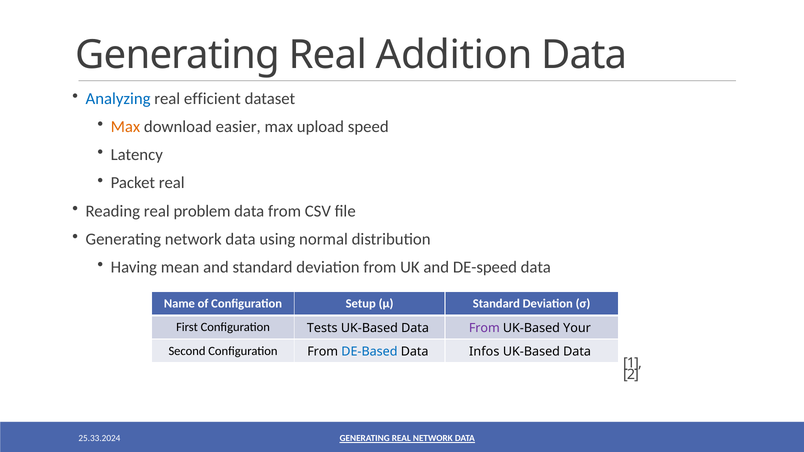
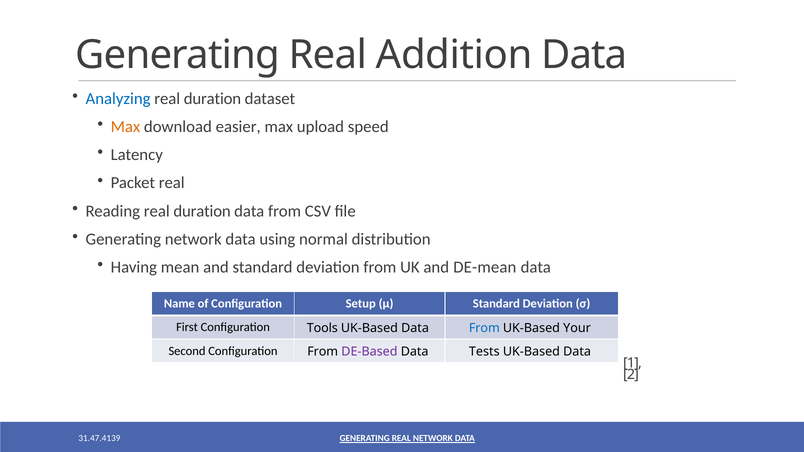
efficient: efficient -> duration (212, 99)
Reading real problem: problem -> duration (202, 211)
DE-speed: DE-speed -> DE-mean (485, 267)
Tests: Tests -> Tools (322, 328)
From colour: purple -> blue (484, 328)
DE-Based colour: blue -> purple (369, 352)
Infos: Infos -> Tests (484, 352)
25.33.2024: 25.33.2024 -> 31.47.4139 (99, 439)
